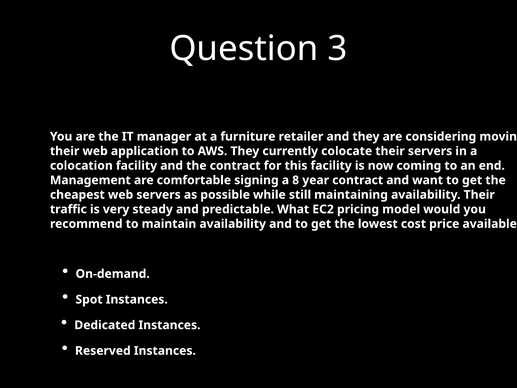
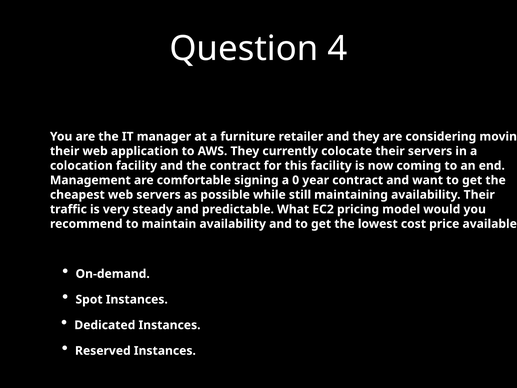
3: 3 -> 4 (337, 49)
8: 8 -> 0 (296, 180)
